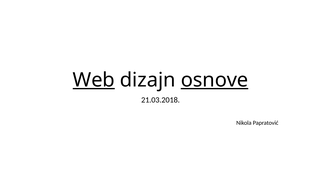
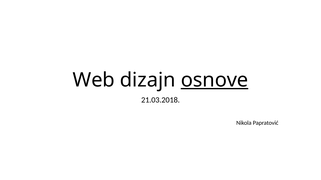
Web underline: present -> none (94, 80)
